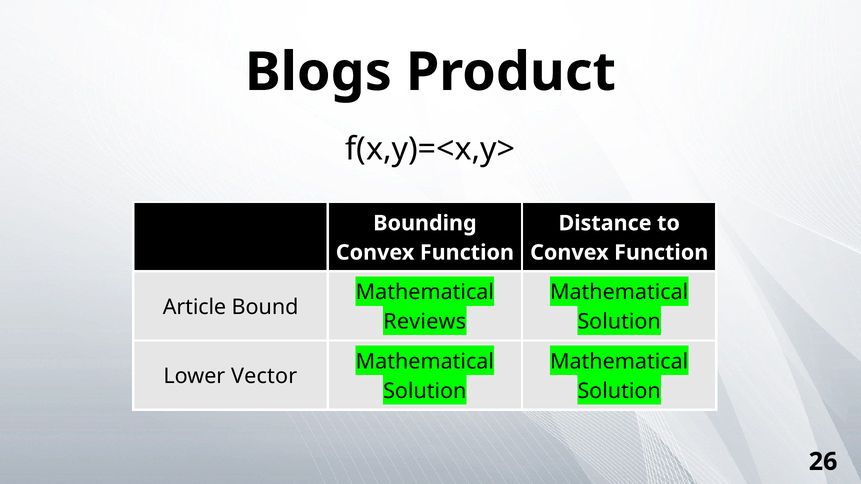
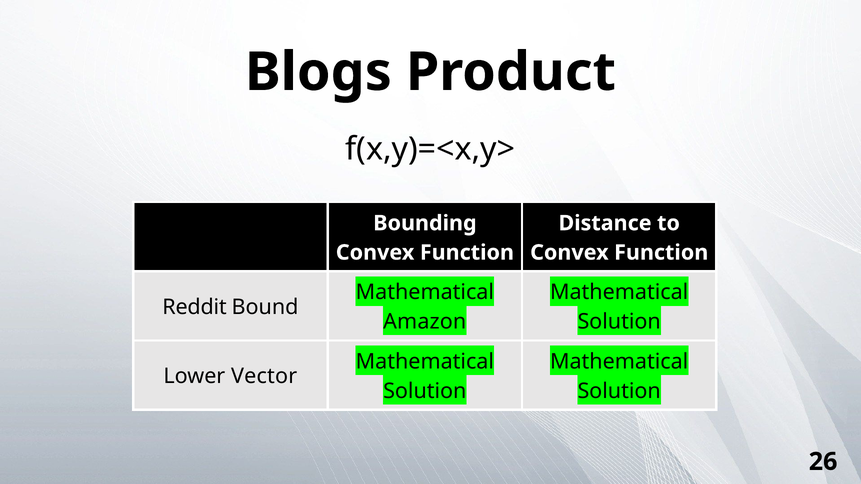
Article: Article -> Reddit (195, 307)
Reviews: Reviews -> Amazon (425, 322)
